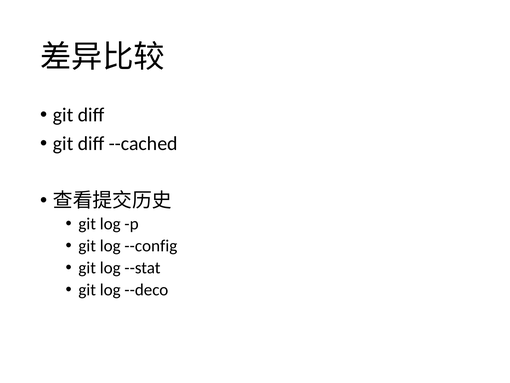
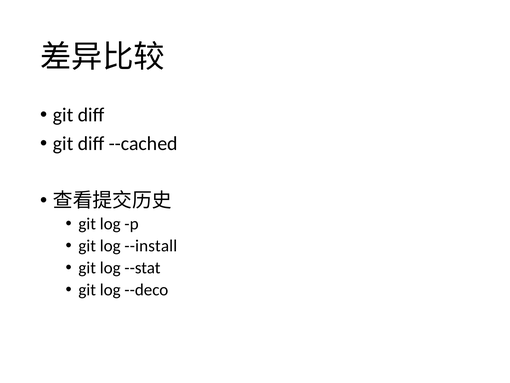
--config: --config -> --install (151, 246)
